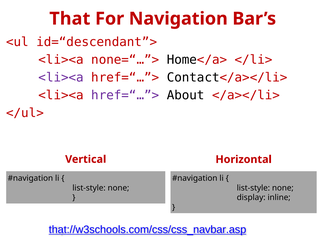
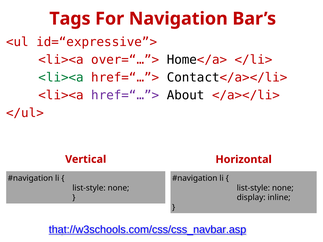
That: That -> Tags (70, 19)
id=“descendant”>: id=“descendant”> -> id=“expressive”> (97, 42)
none=“…”>: none=“…”> -> over=“…”> (125, 60)
<li><a colour: purple -> green (61, 77)
